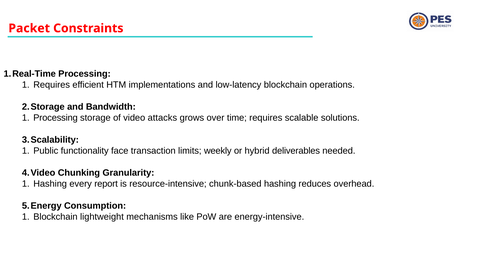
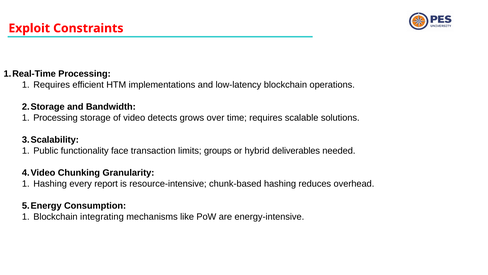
Packet: Packet -> Exploit (29, 28)
attacks: attacks -> detects (162, 118)
weekly: weekly -> groups (218, 151)
lightweight: lightweight -> integrating (102, 216)
